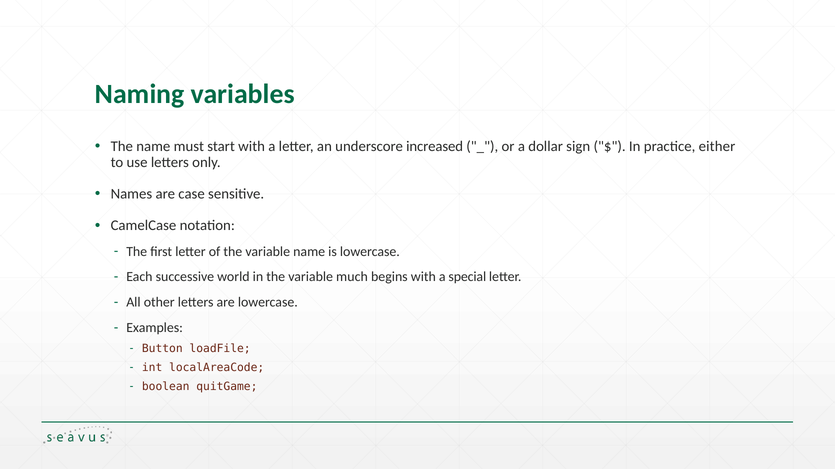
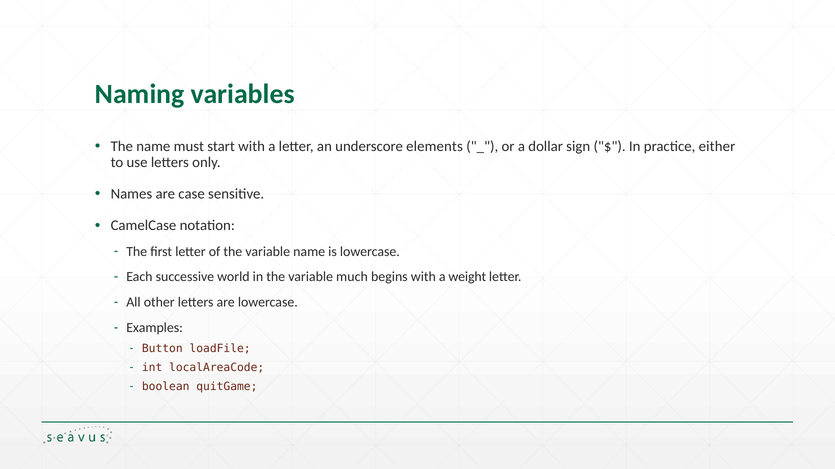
increased: increased -> elements (435, 147)
special: special -> weight (467, 277)
